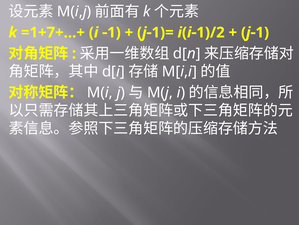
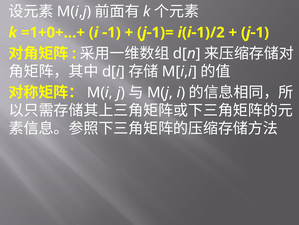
=1+7+…+: =1+7+…+ -> =1+0+…+ (53, 32)
